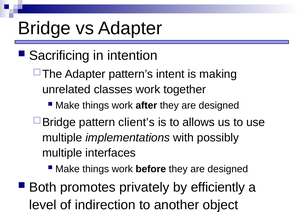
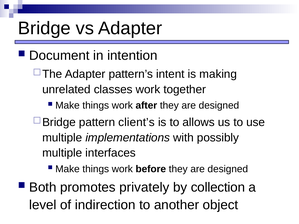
Sacrificing: Sacrificing -> Document (59, 56)
efficiently: efficiently -> collection (218, 188)
